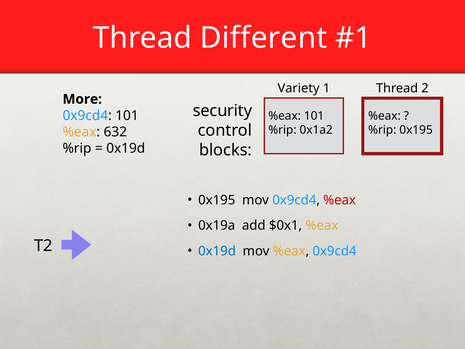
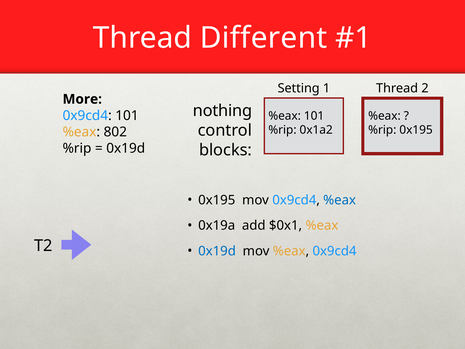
Variety: Variety -> Setting (299, 88)
security: security -> nothing (223, 111)
632: 632 -> 802 (115, 132)
%eax colour: red -> blue (340, 200)
